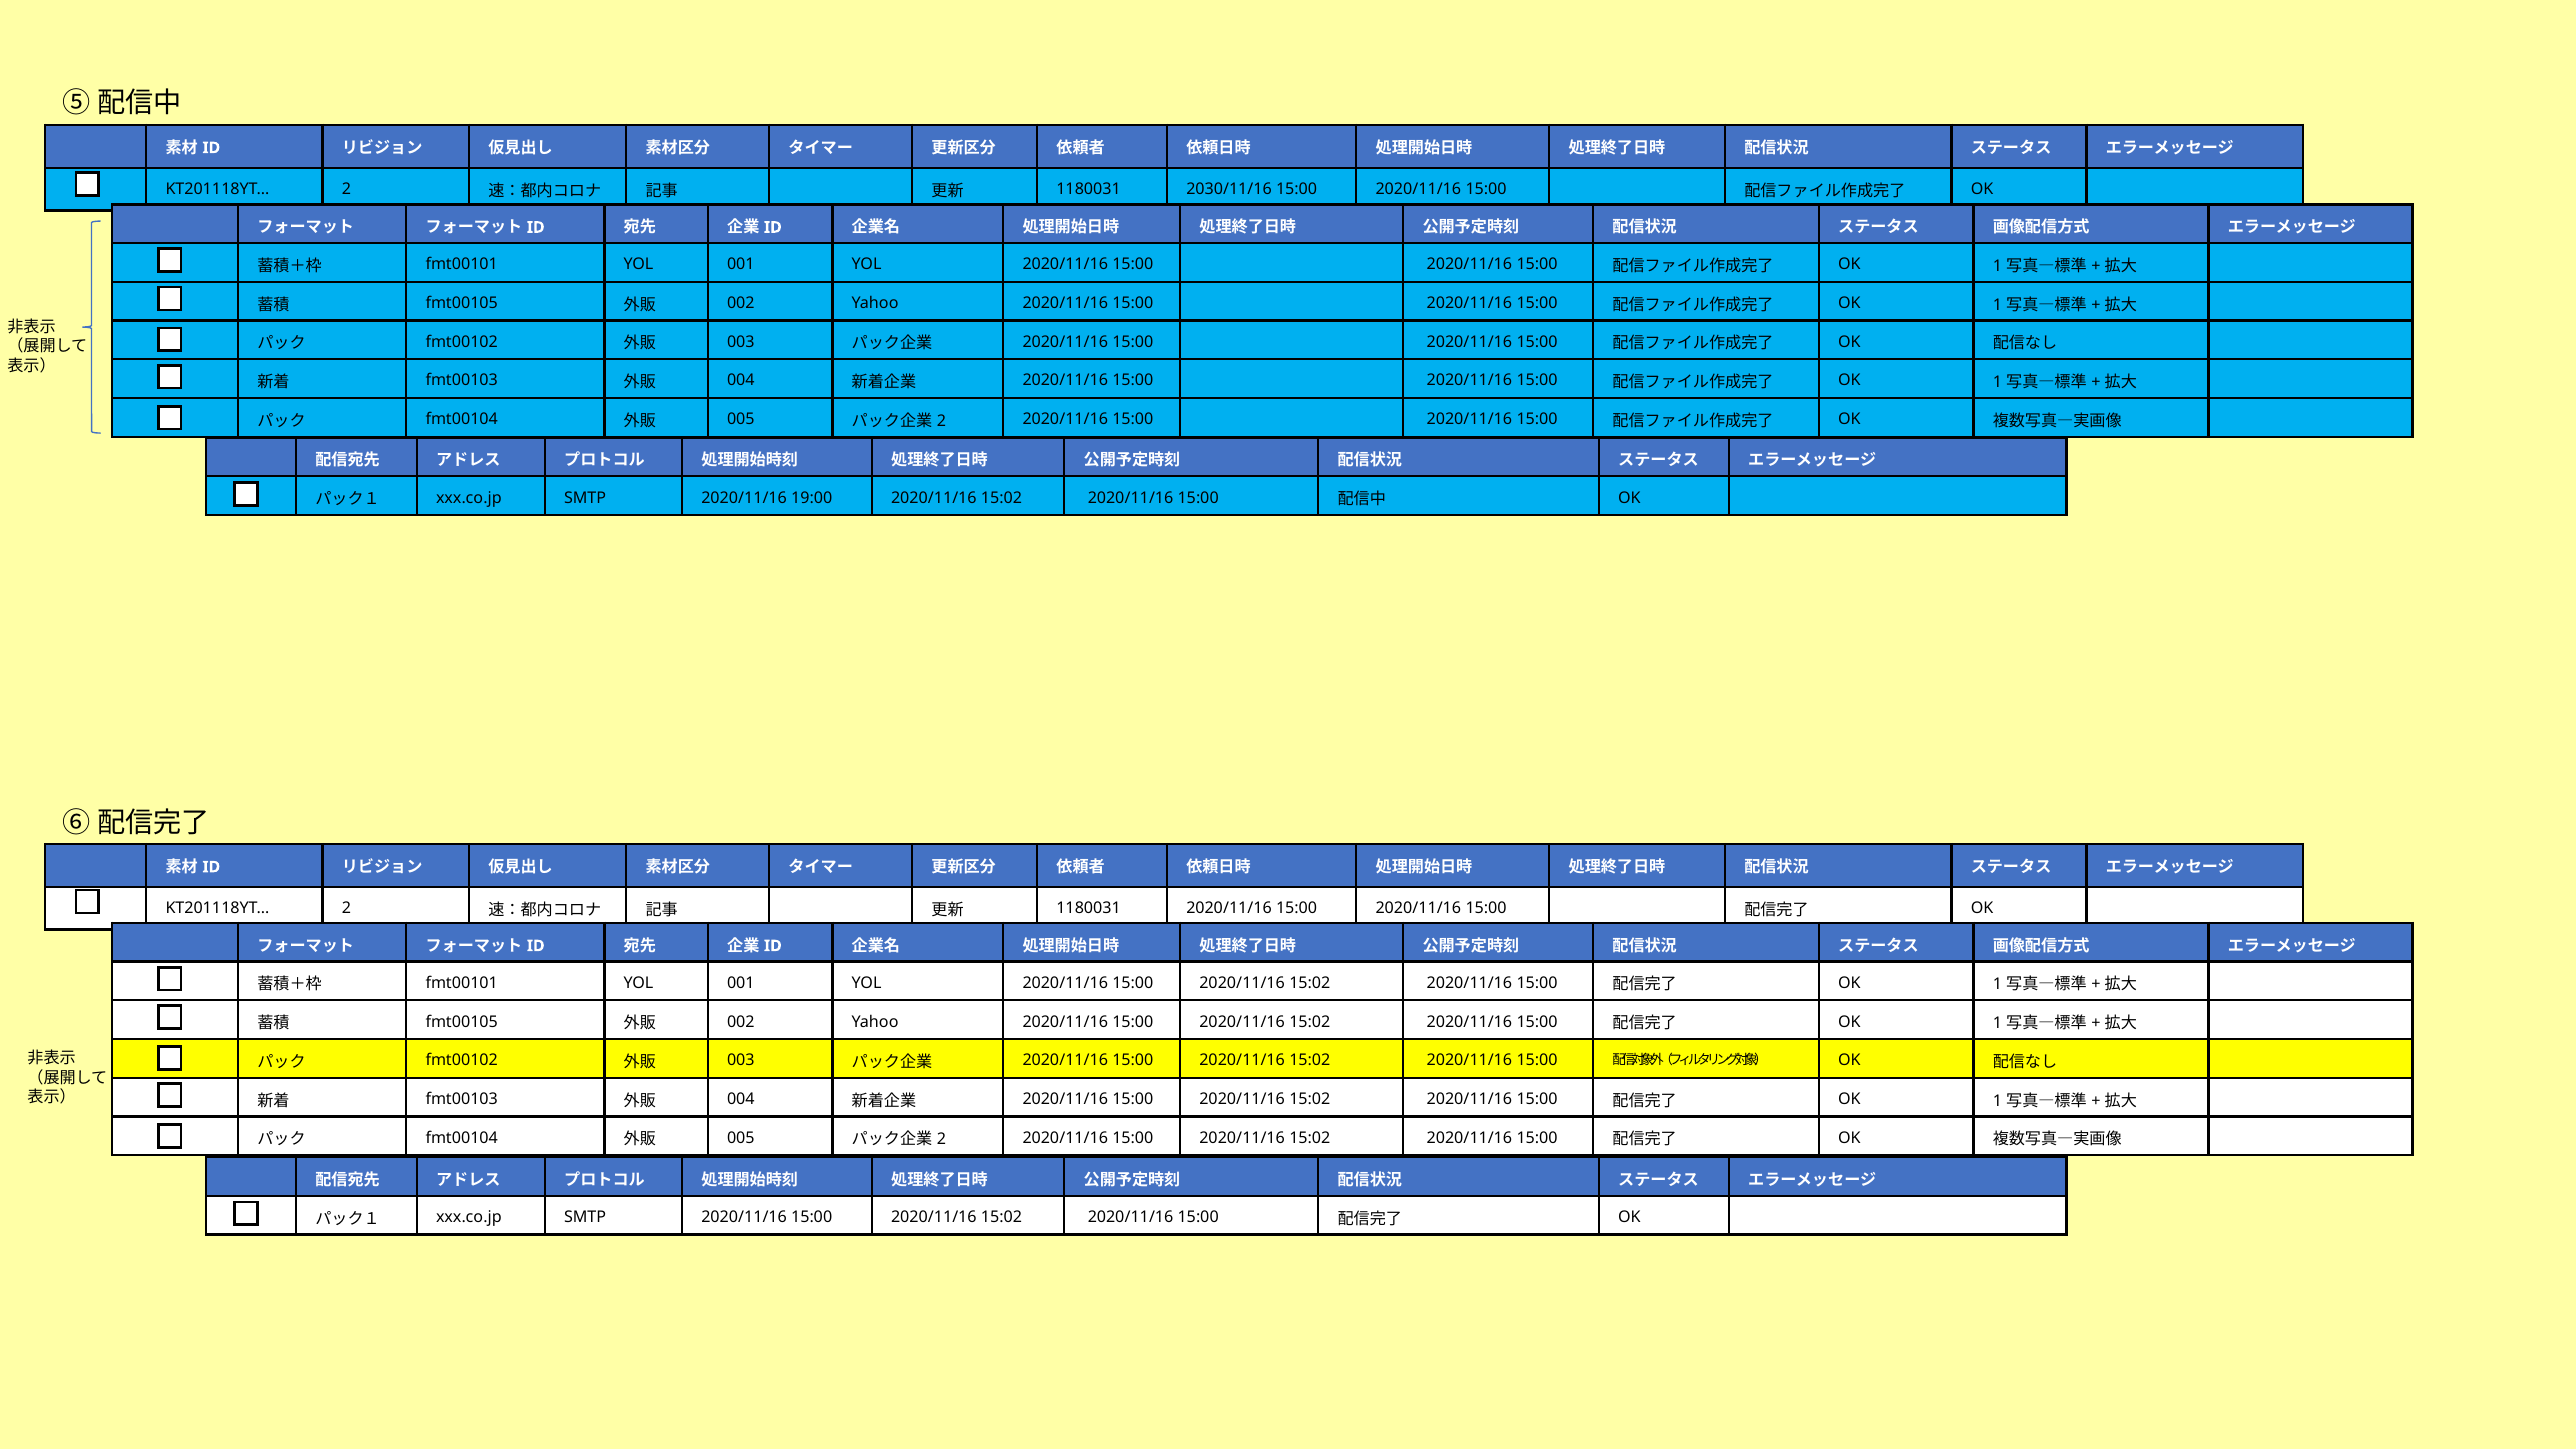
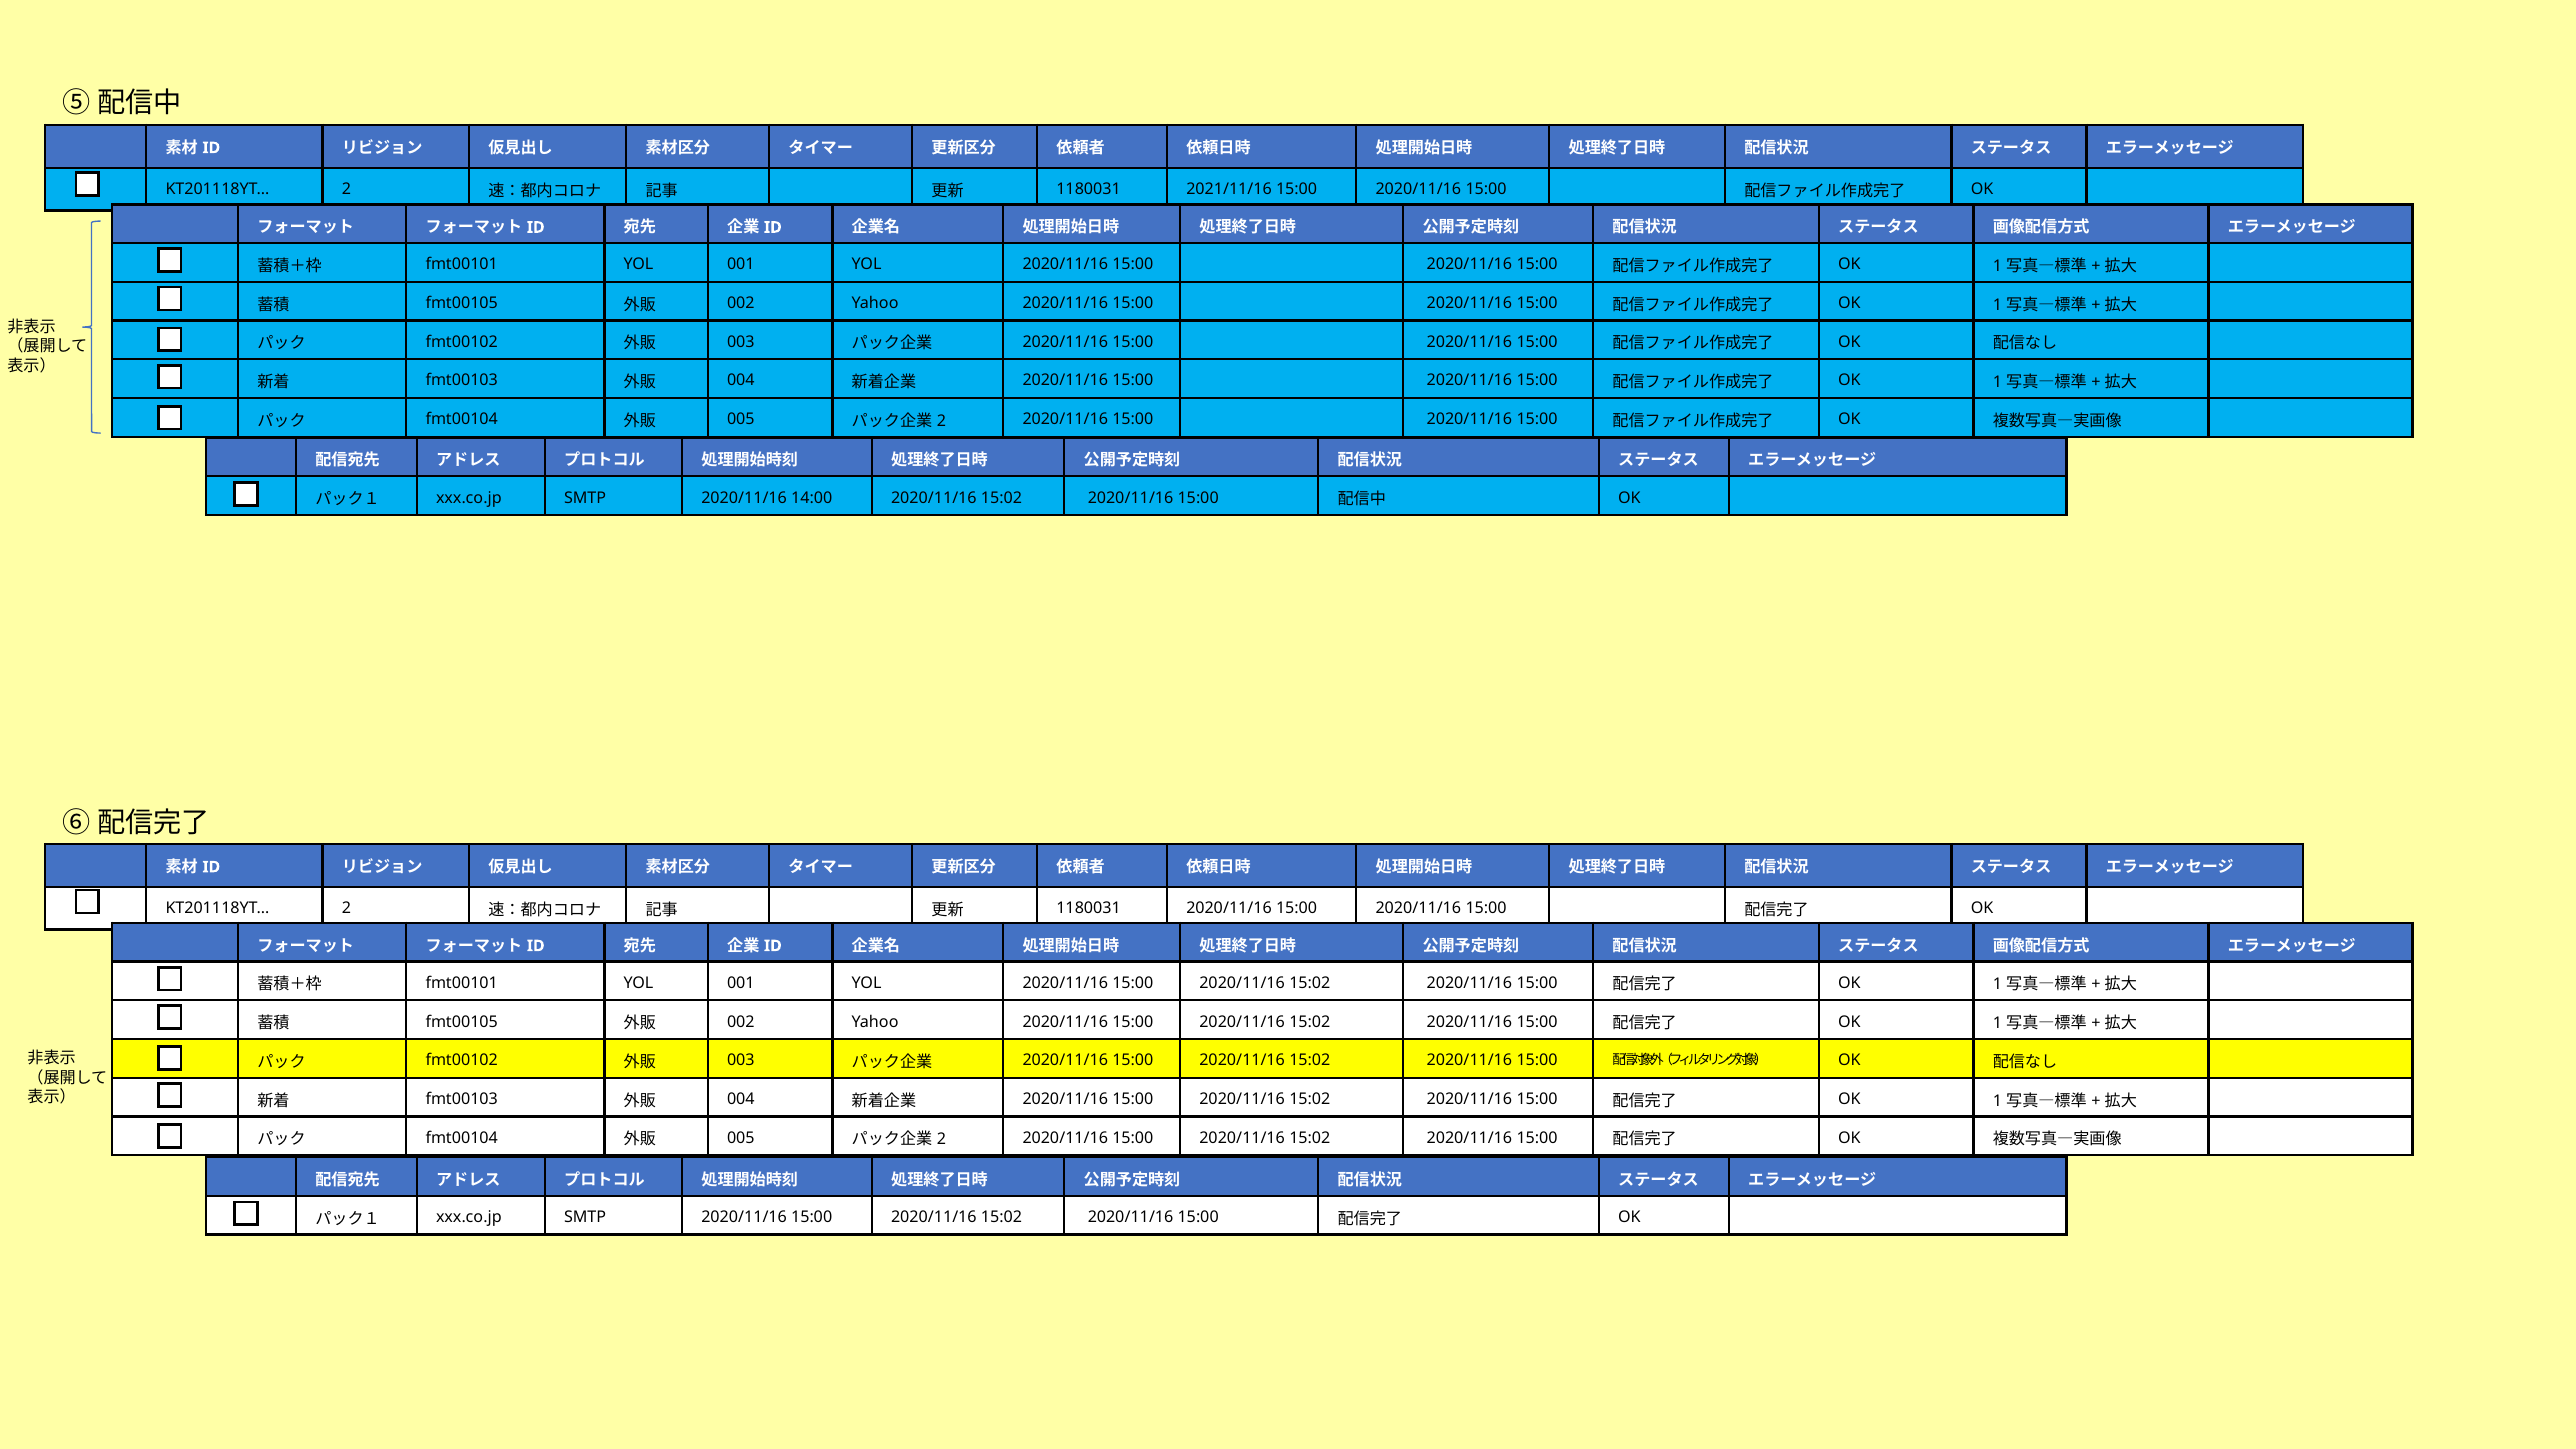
2030/11/16: 2030/11/16 -> 2021/11/16 (1229, 189)
19:00: 19:00 -> 14:00 (812, 498)
